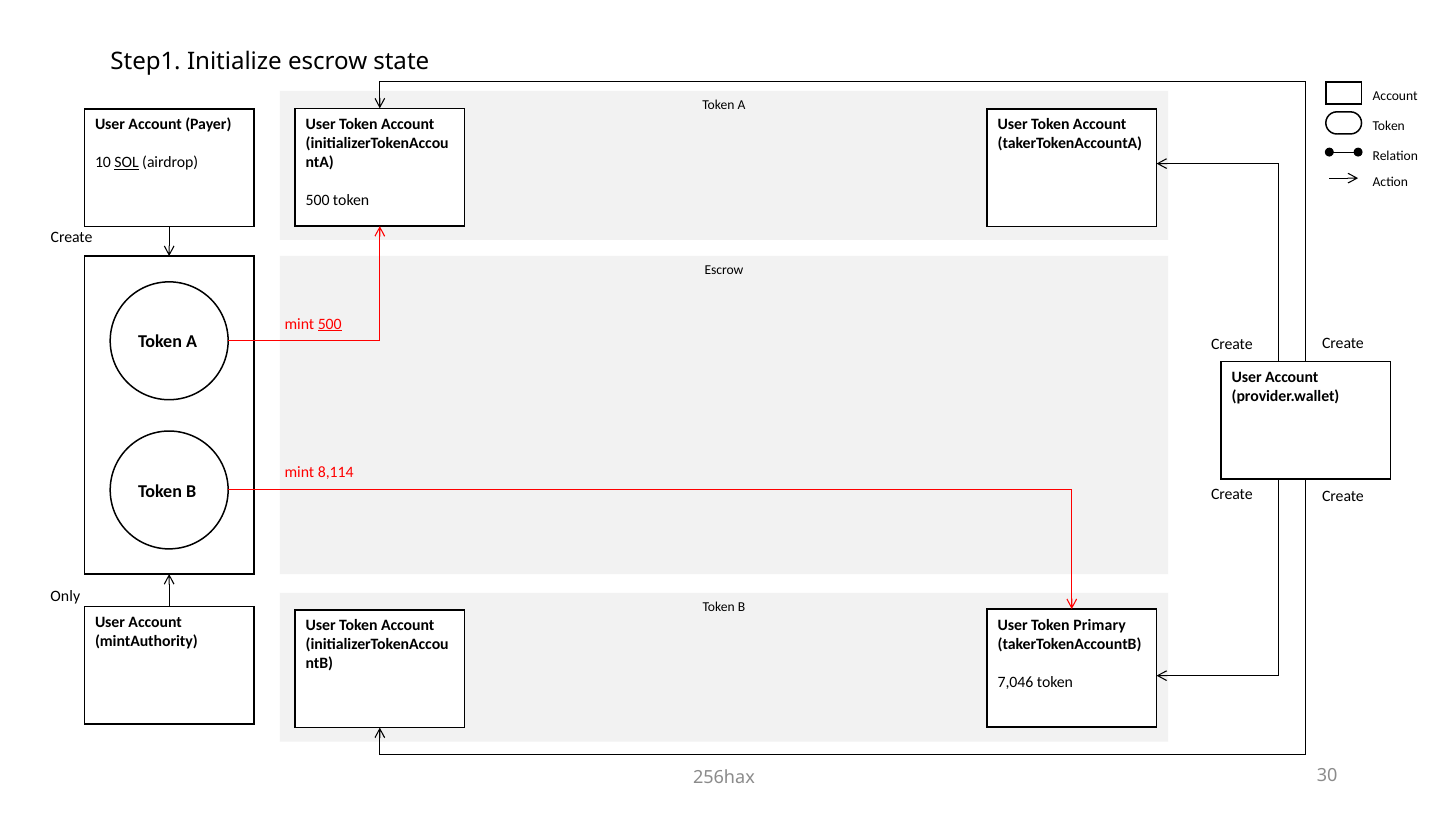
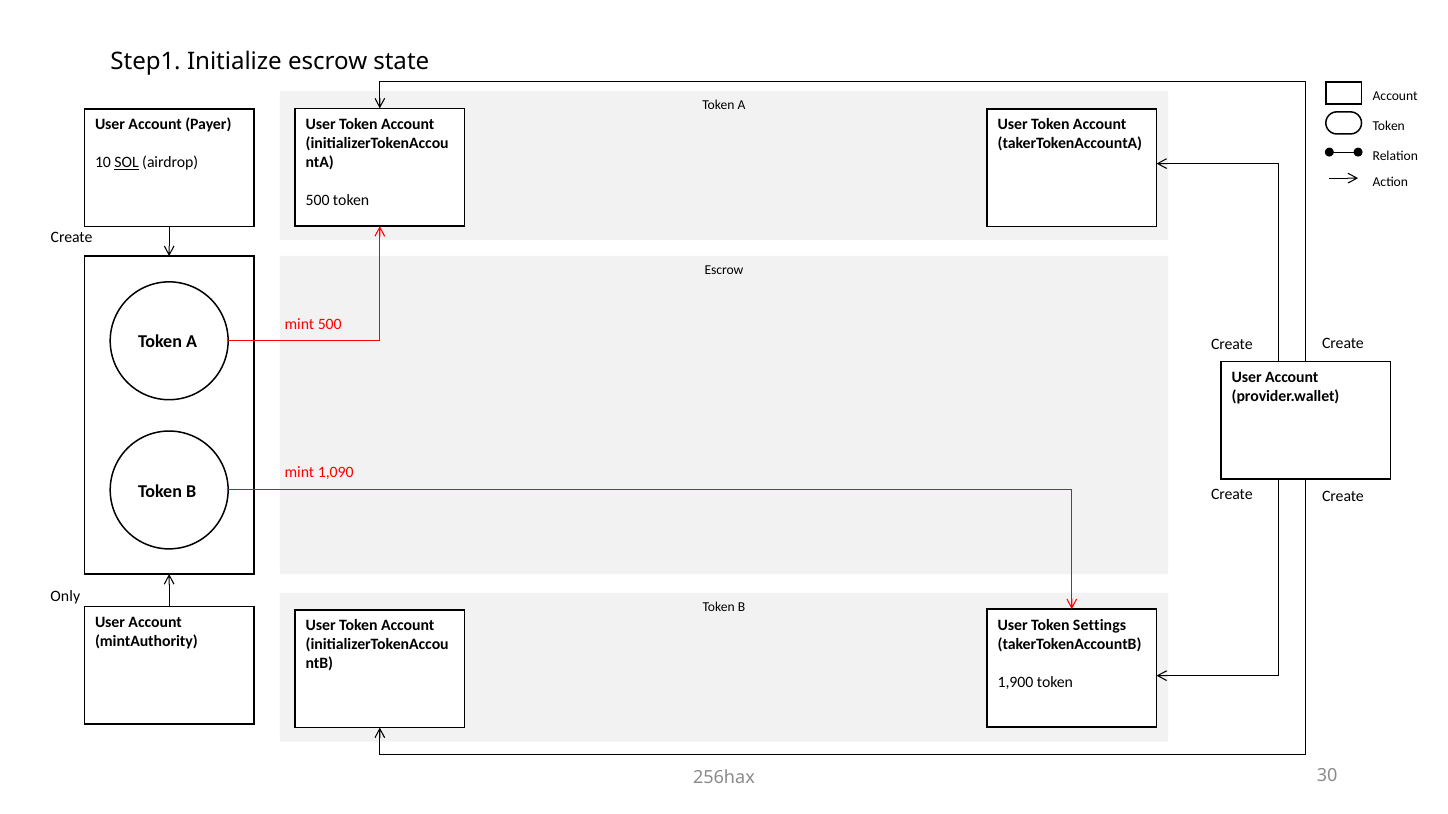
500 underline: present -> none (330, 324)
8,114: 8,114 -> 1,090 (336, 473)
Primary: Primary -> Settings (1100, 625)
7,046: 7,046 -> 1,900 (1016, 682)
